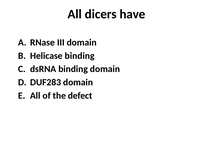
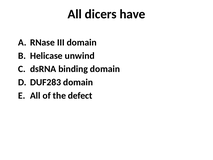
Helicase binding: binding -> unwind (80, 56)
